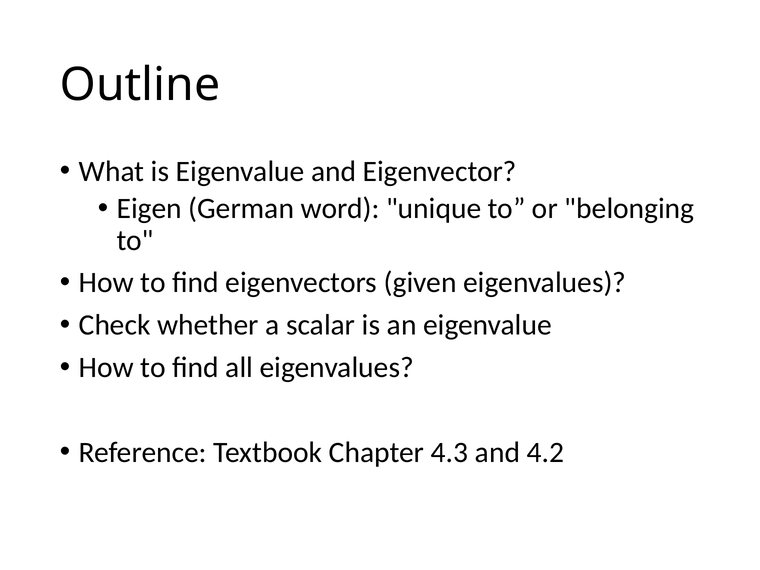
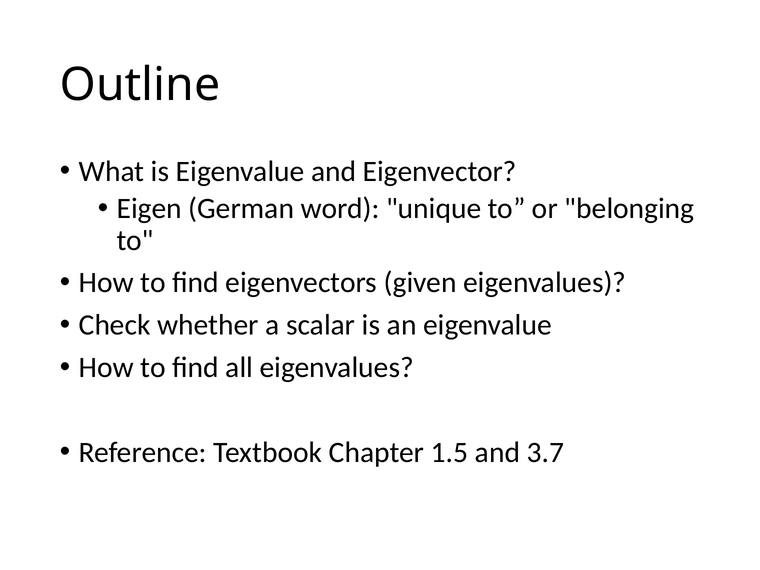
4.3: 4.3 -> 1.5 (449, 452)
4.2: 4.2 -> 3.7 (545, 452)
